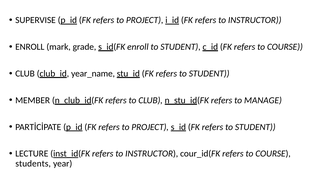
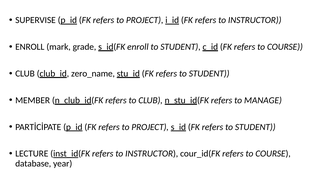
year_name: year_name -> zero_name (93, 74)
students: students -> database (33, 164)
